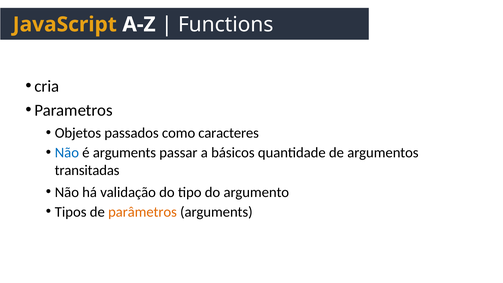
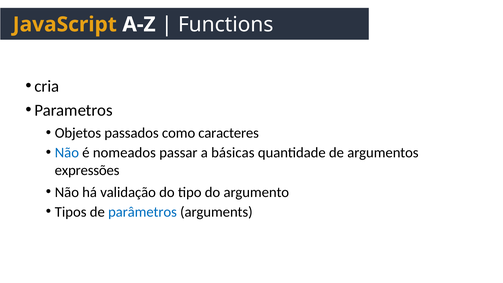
é arguments: arguments -> nomeados (124, 153)
básicos: básicos -> básicas (233, 153)
transitadas: transitadas -> expressões (87, 170)
parâmetros colour: orange -> blue (142, 212)
